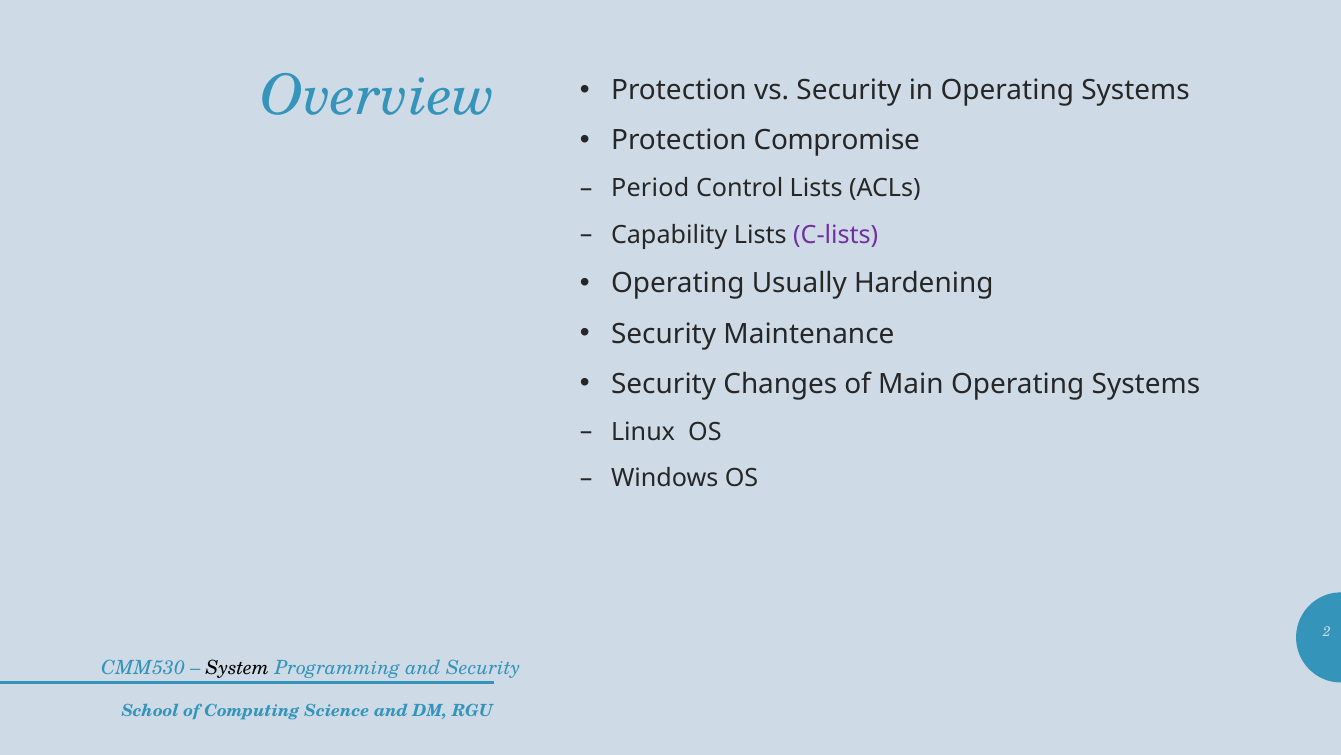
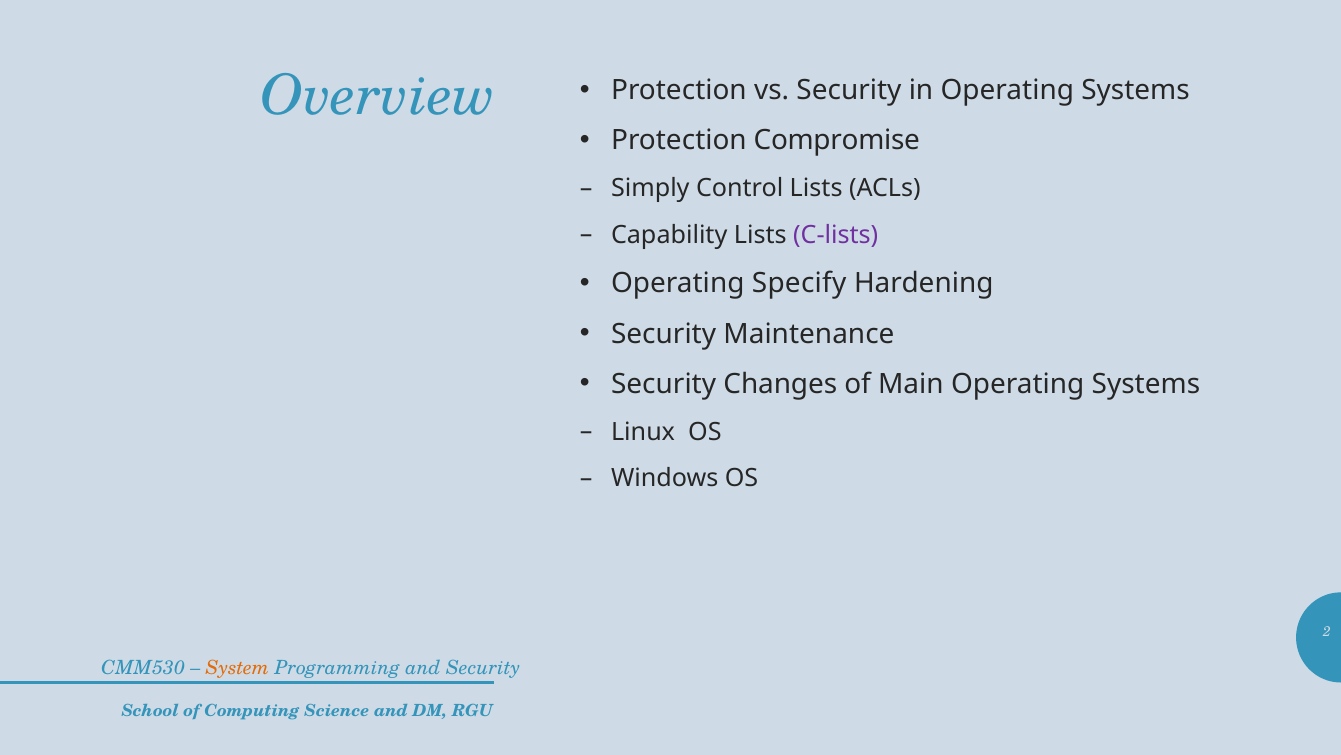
Period: Period -> Simply (650, 188)
Usually: Usually -> Specify (799, 283)
System colour: black -> orange (238, 667)
